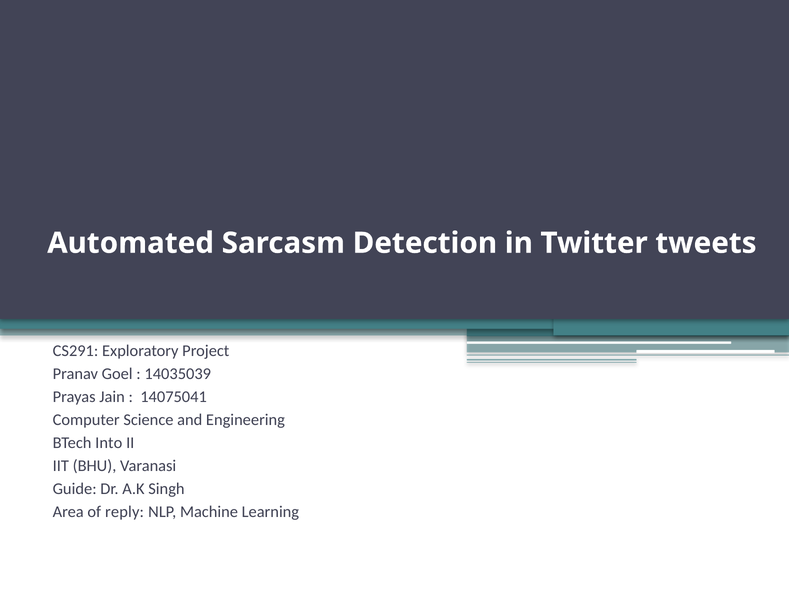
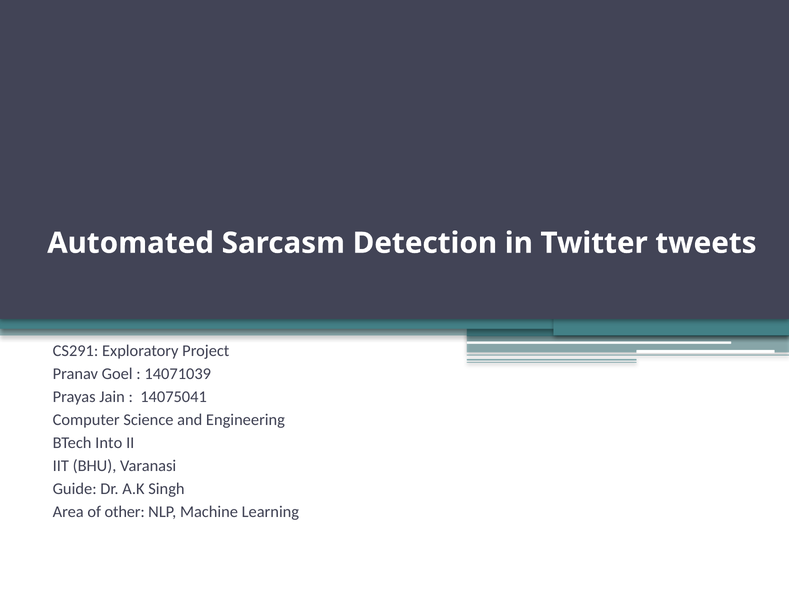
14035039: 14035039 -> 14071039 (178, 374)
reply: reply -> other (125, 513)
